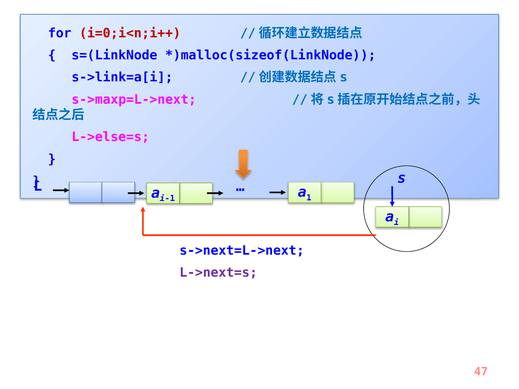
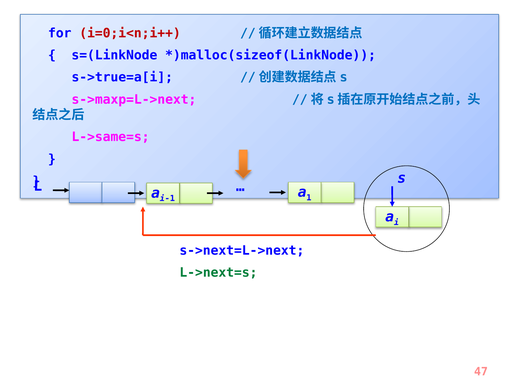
s->link=a[i: s->link=a[i -> s->true=a[i (122, 77)
L->else=s: L->else=s -> L->same=s (111, 137)
L->next=s colour: purple -> green (218, 273)
